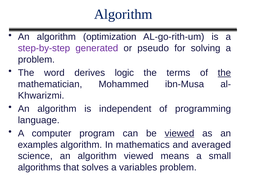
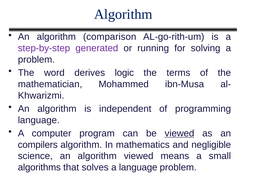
optimization: optimization -> comparison (110, 37)
pseudo: pseudo -> running (153, 48)
the underline: present -> none (224, 73)
examples: examples -> compilers (38, 145)
averaged: averaged -> negligible (211, 145)
a variables: variables -> language (138, 168)
